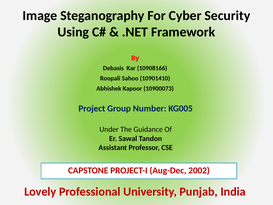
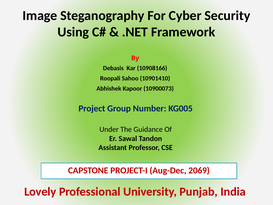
2002: 2002 -> 2069 (199, 170)
